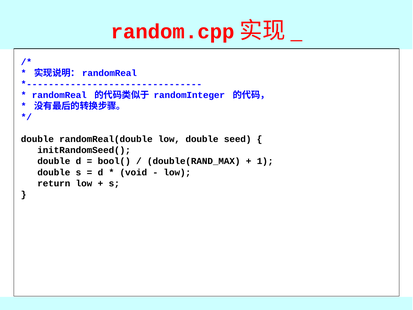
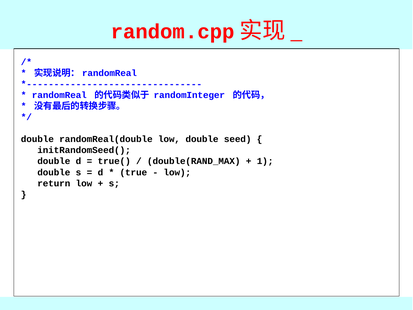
bool(: bool( -> true( (114, 161)
void: void -> true (133, 172)
